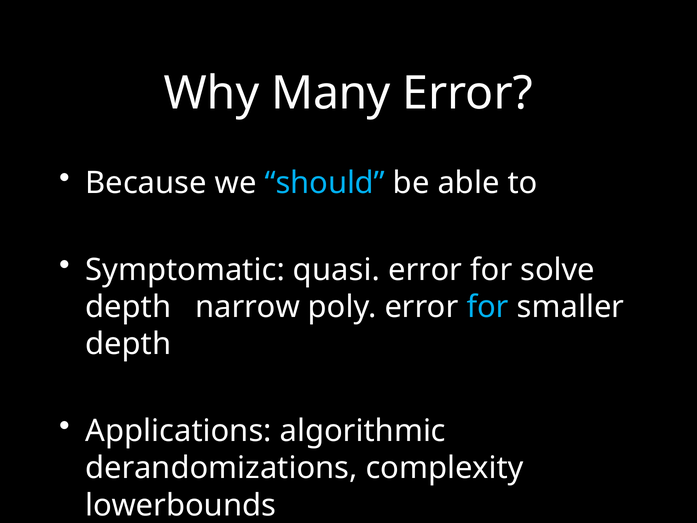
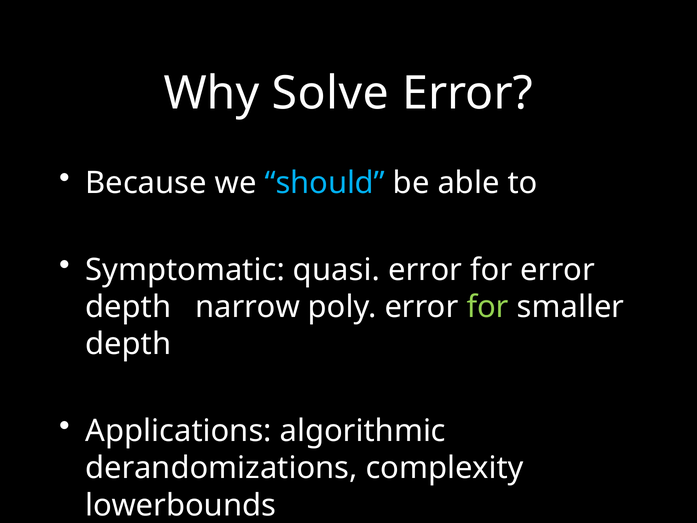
Many: Many -> Solve (331, 93)
for solve: solve -> error (558, 270)
for colour: light blue -> light green (488, 307)
